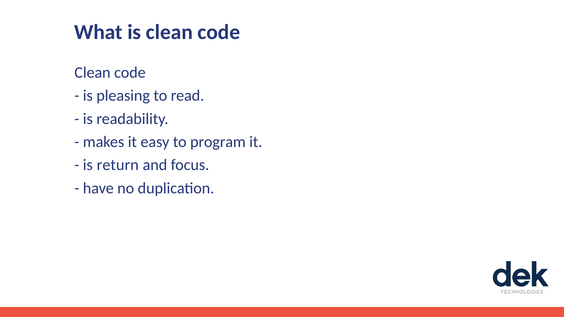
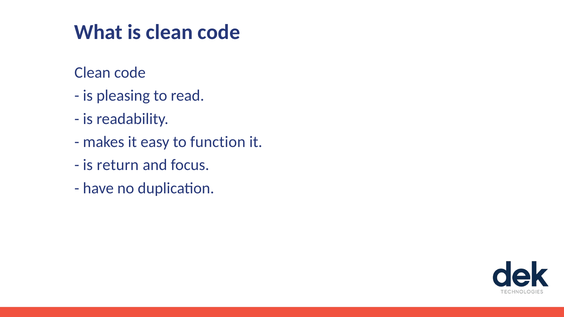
program: program -> function (218, 142)
